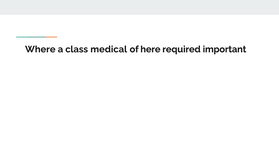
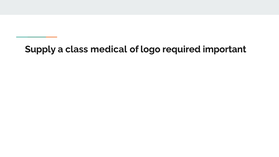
Where: Where -> Supply (40, 49)
here: here -> logo (150, 49)
